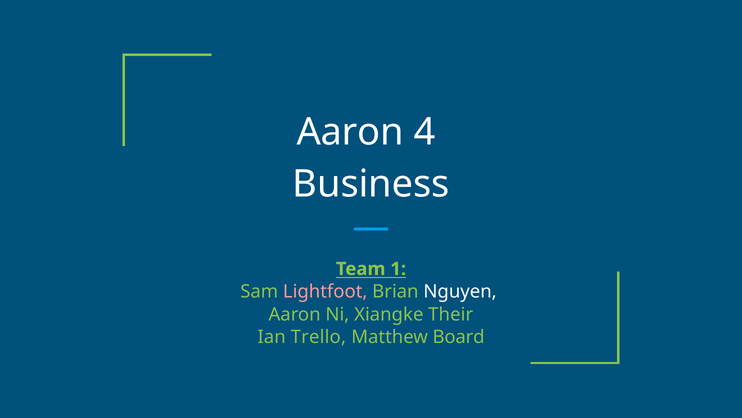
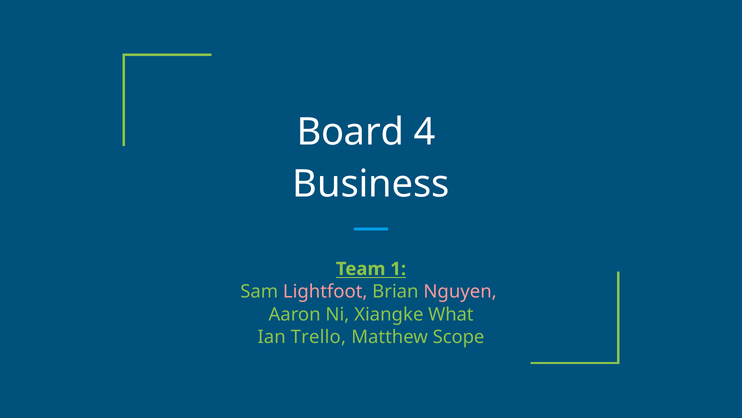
Aaron: Aaron -> Board (350, 132)
Nguyen colour: white -> pink (460, 291)
Their: Their -> What (451, 314)
Board: Board -> Scope (459, 337)
